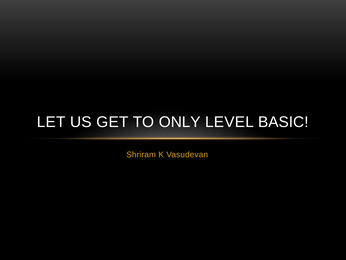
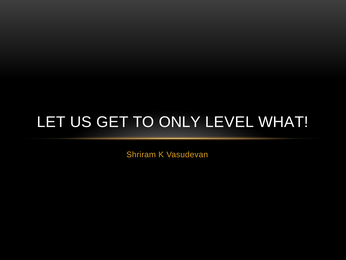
BASIC: BASIC -> WHAT (283, 122)
